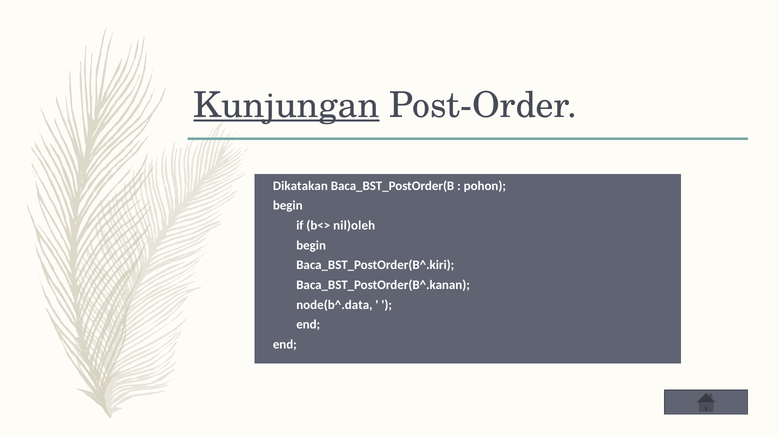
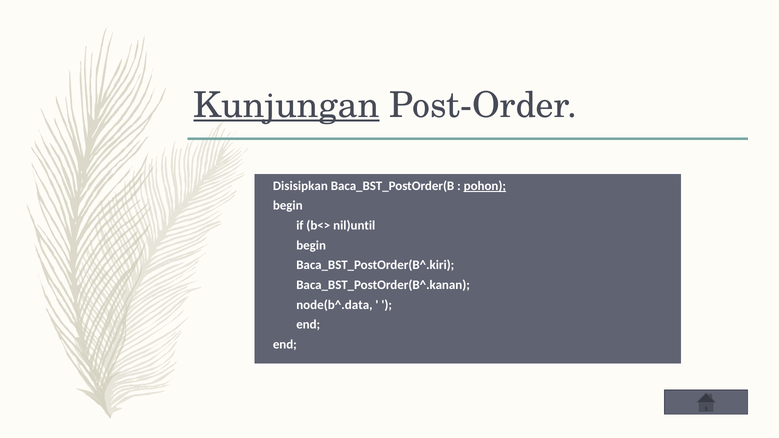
Dikatakan: Dikatakan -> Disisipkan (300, 186)
pohon underline: none -> present (485, 186)
nil)oleh: nil)oleh -> nil)until (354, 226)
